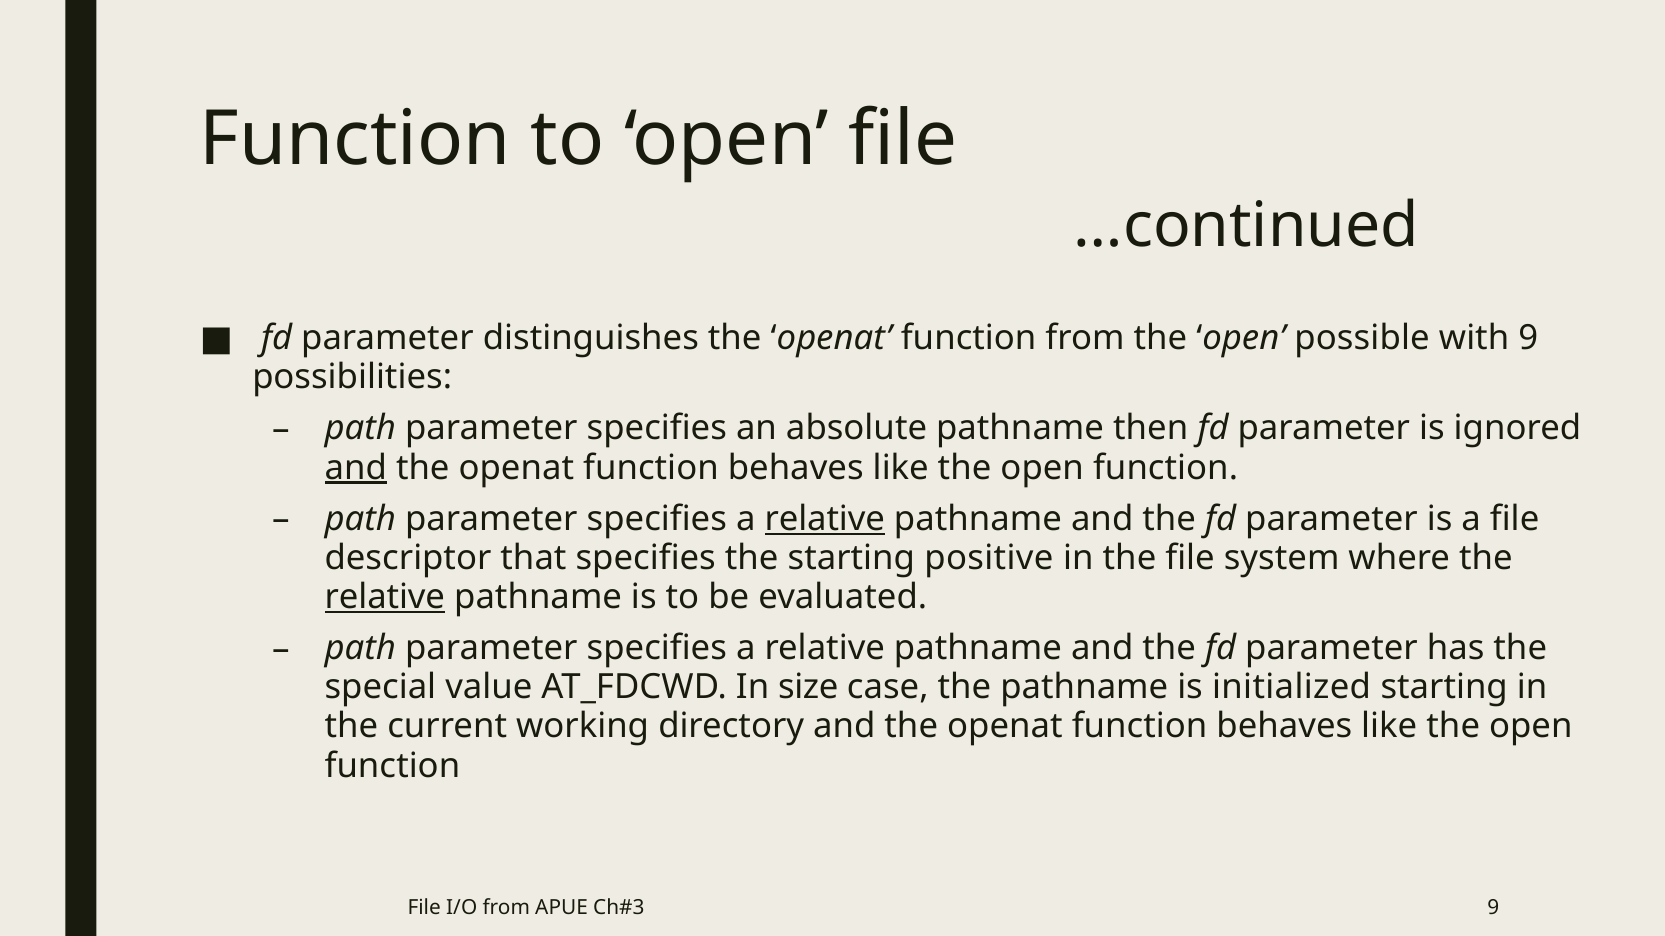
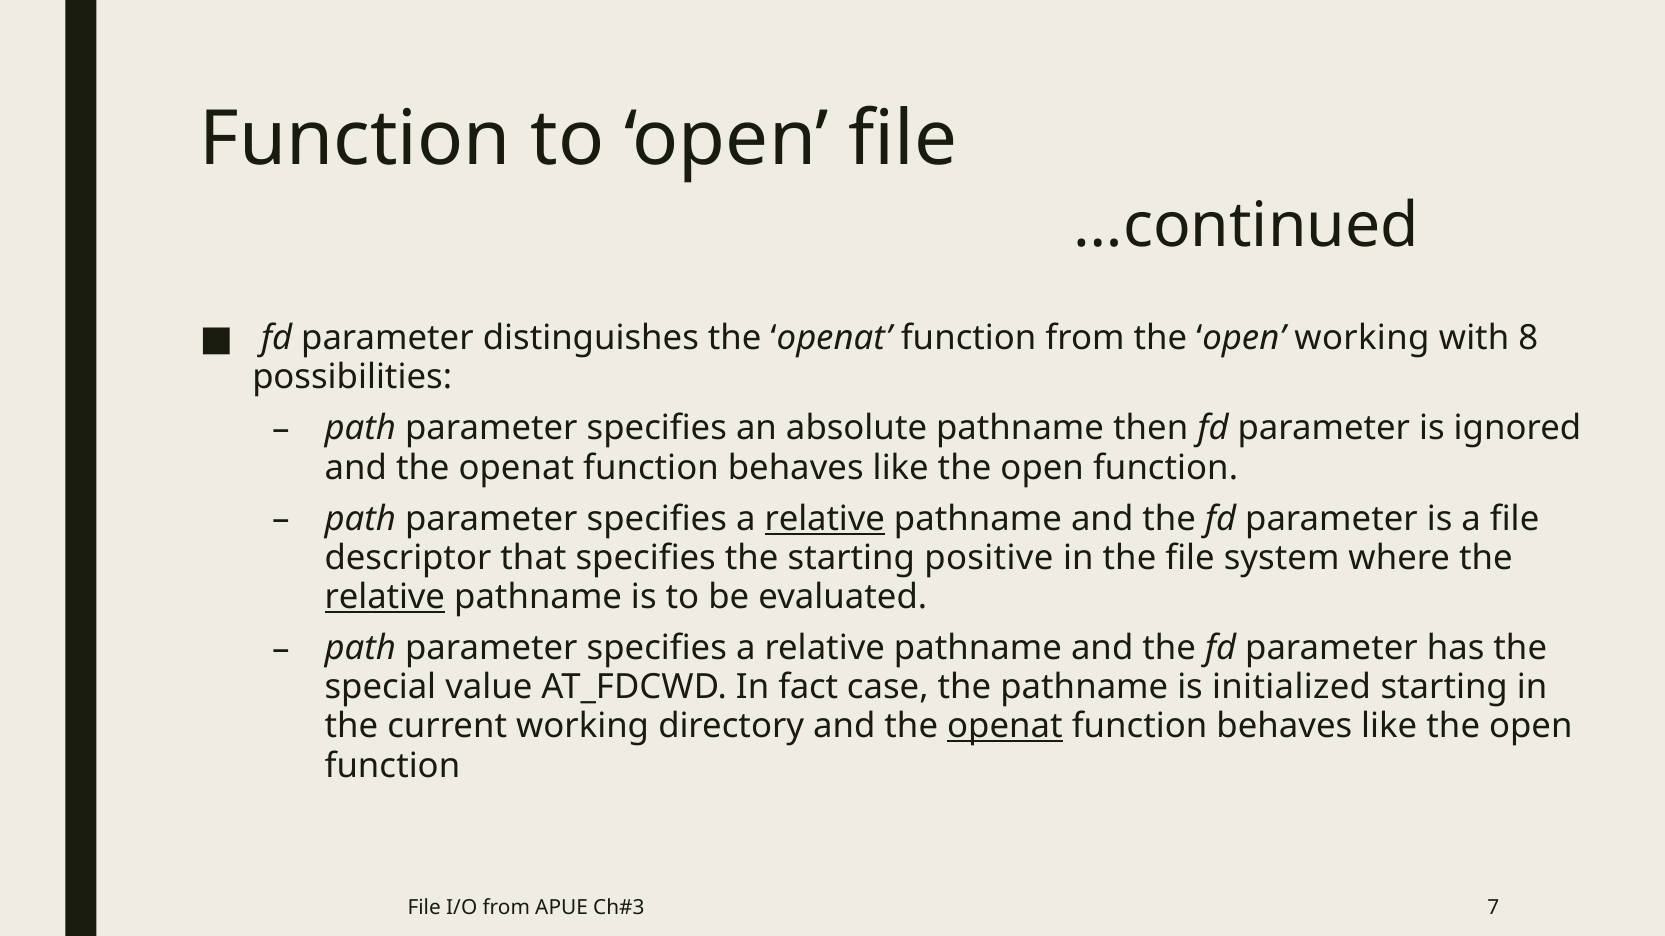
open possible: possible -> working (1362, 338)
with 9: 9 -> 8 (1528, 338)
and underline: present -> none (356, 468)
size: size -> fact (808, 688)
openat underline: none -> present (1005, 727)
9: 9 -> 7 (1493, 909)
